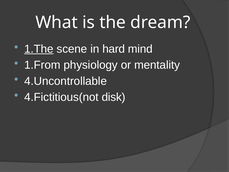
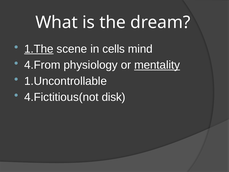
hard: hard -> cells (114, 49)
1.From: 1.From -> 4.From (42, 65)
mentality underline: none -> present (157, 65)
4.Uncontrollable: 4.Uncontrollable -> 1.Uncontrollable (66, 81)
